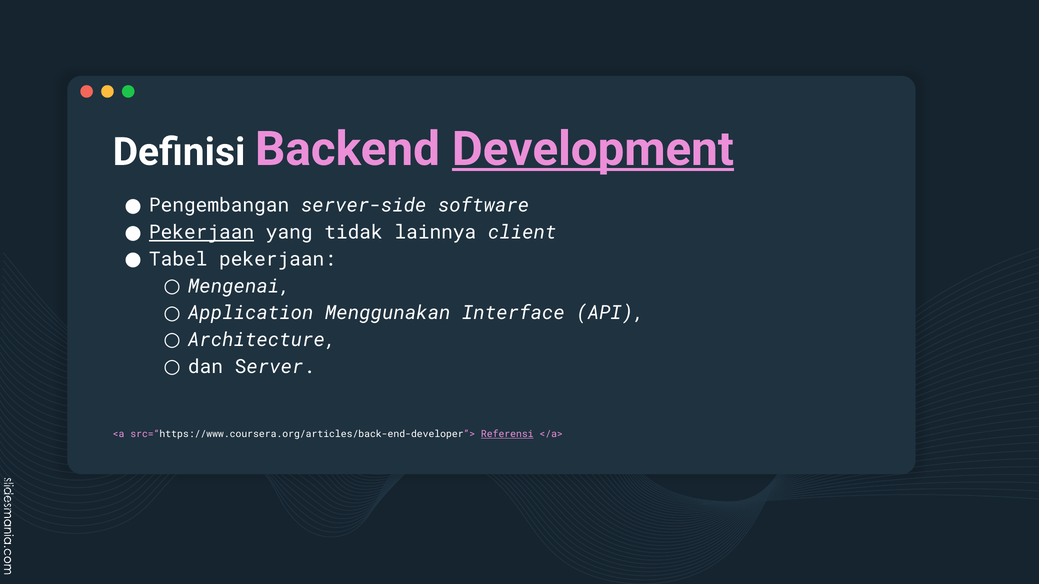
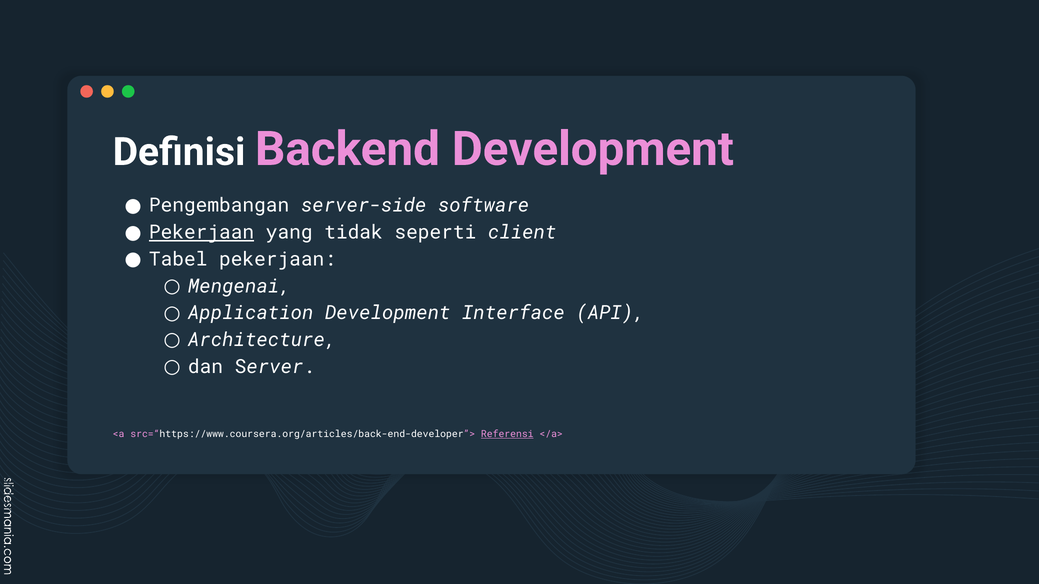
Development underline: present -> none (593, 149)
lainnya: lainnya -> seperti (435, 233)
Application Menggunakan: Menggunakan -> Development (388, 313)
